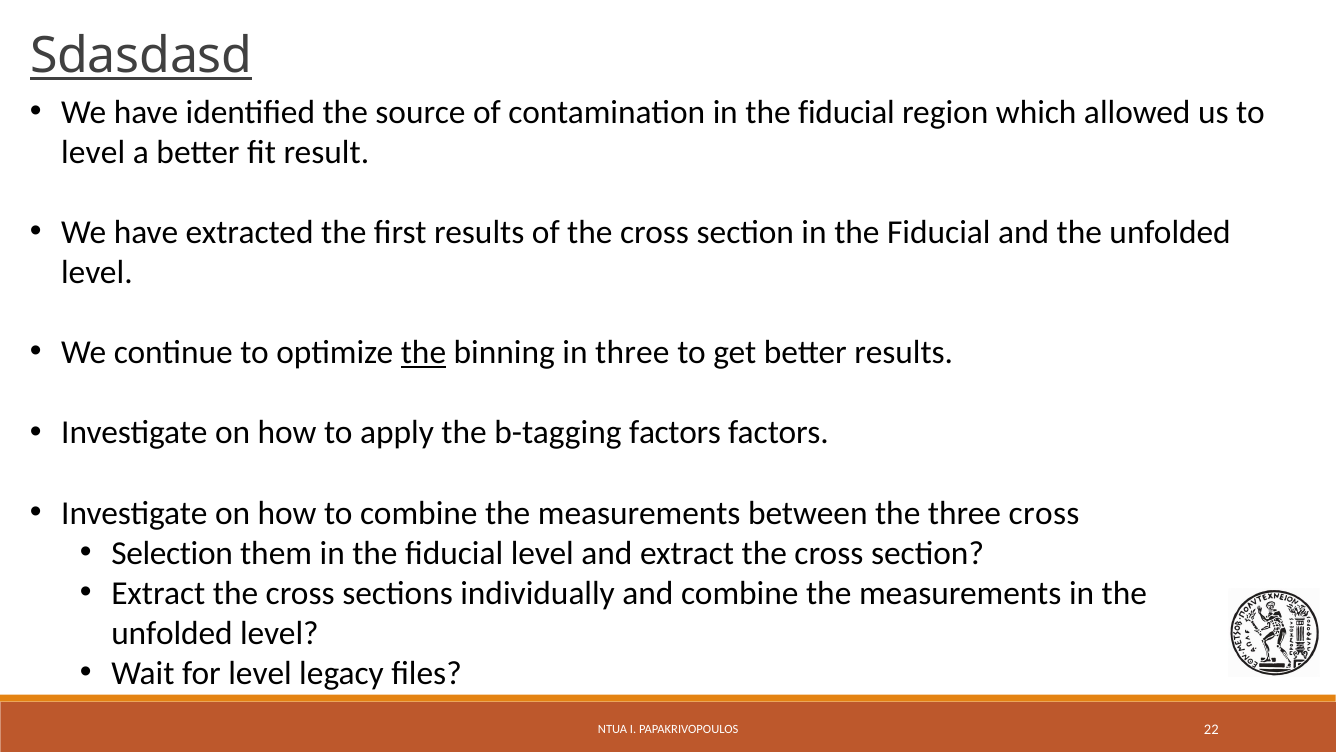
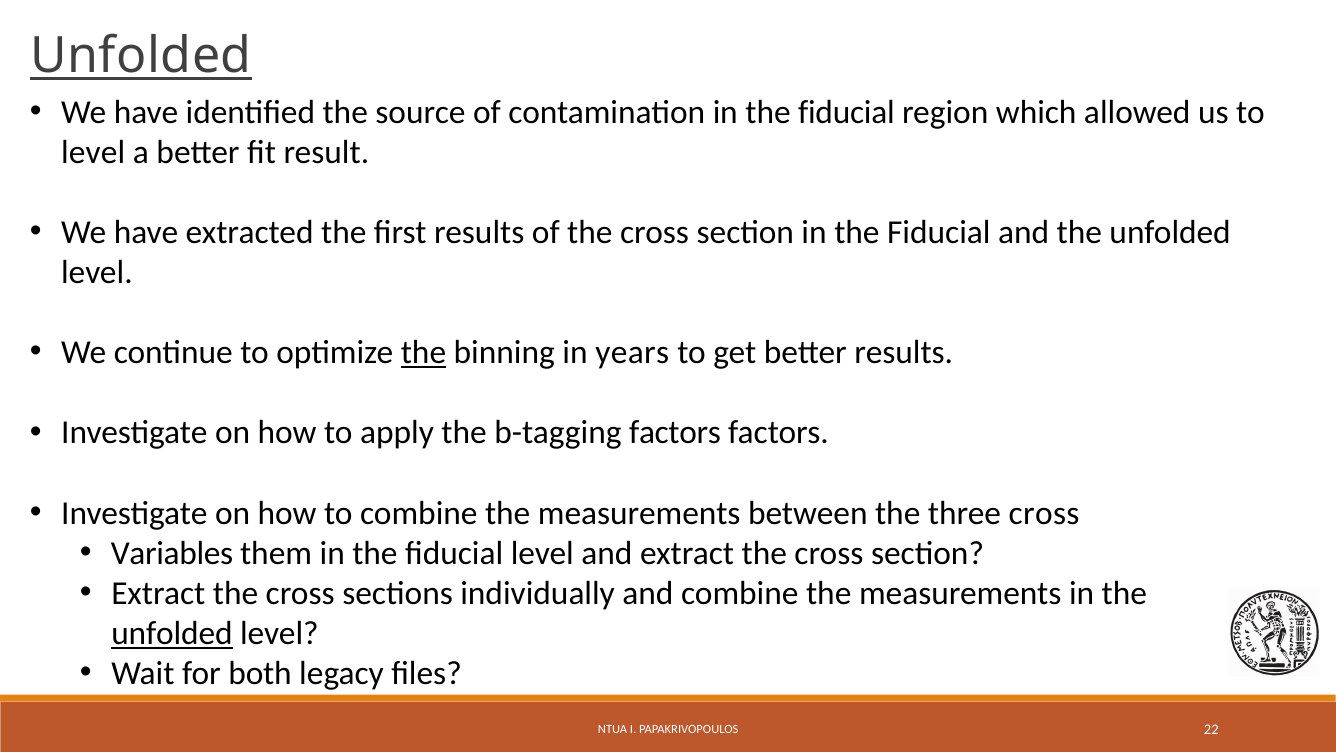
Sdasdasd: Sdasdasd -> Unfolded (141, 55)
in three: three -> years (632, 352)
Selection: Selection -> Variables (172, 553)
unfolded underline: none -> present (172, 633)
for level: level -> both (260, 673)
